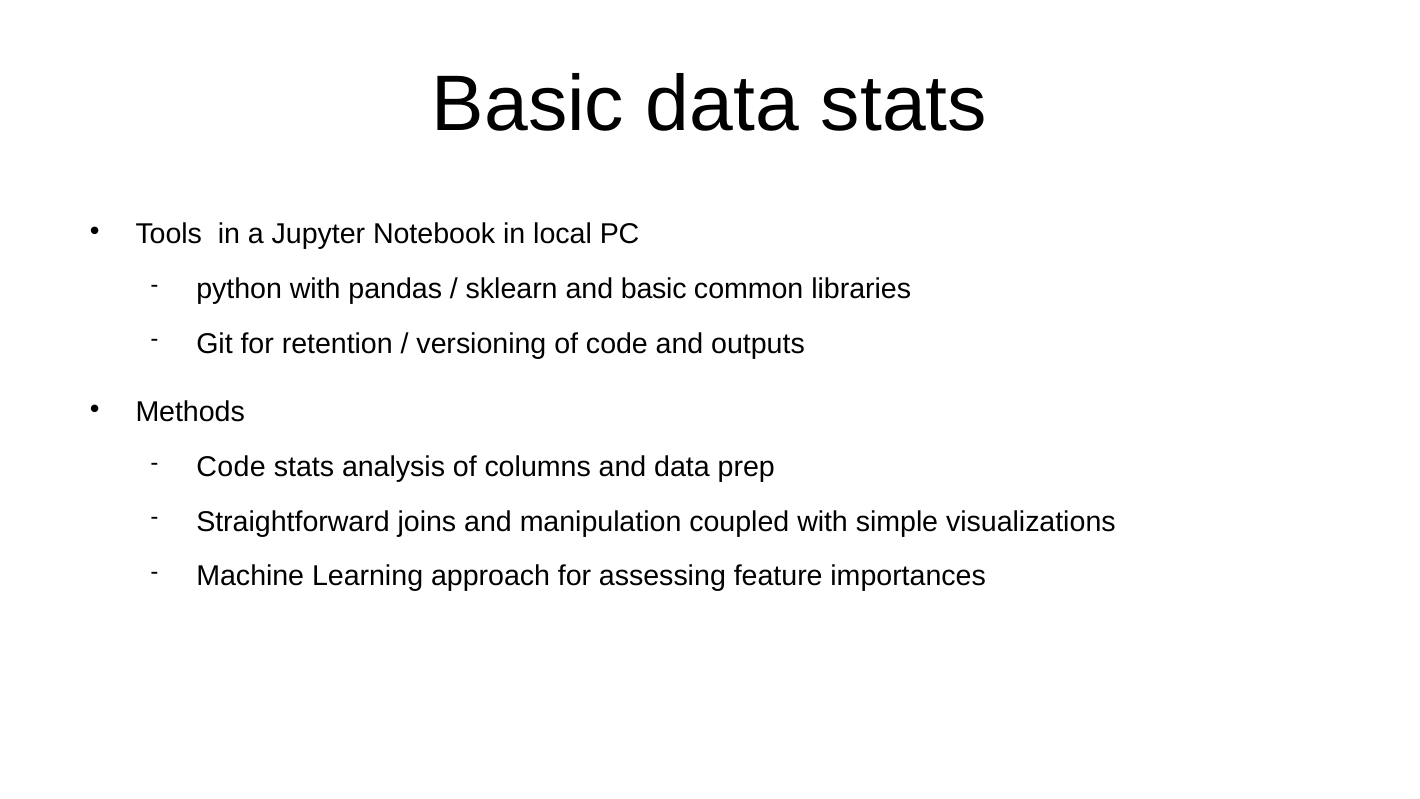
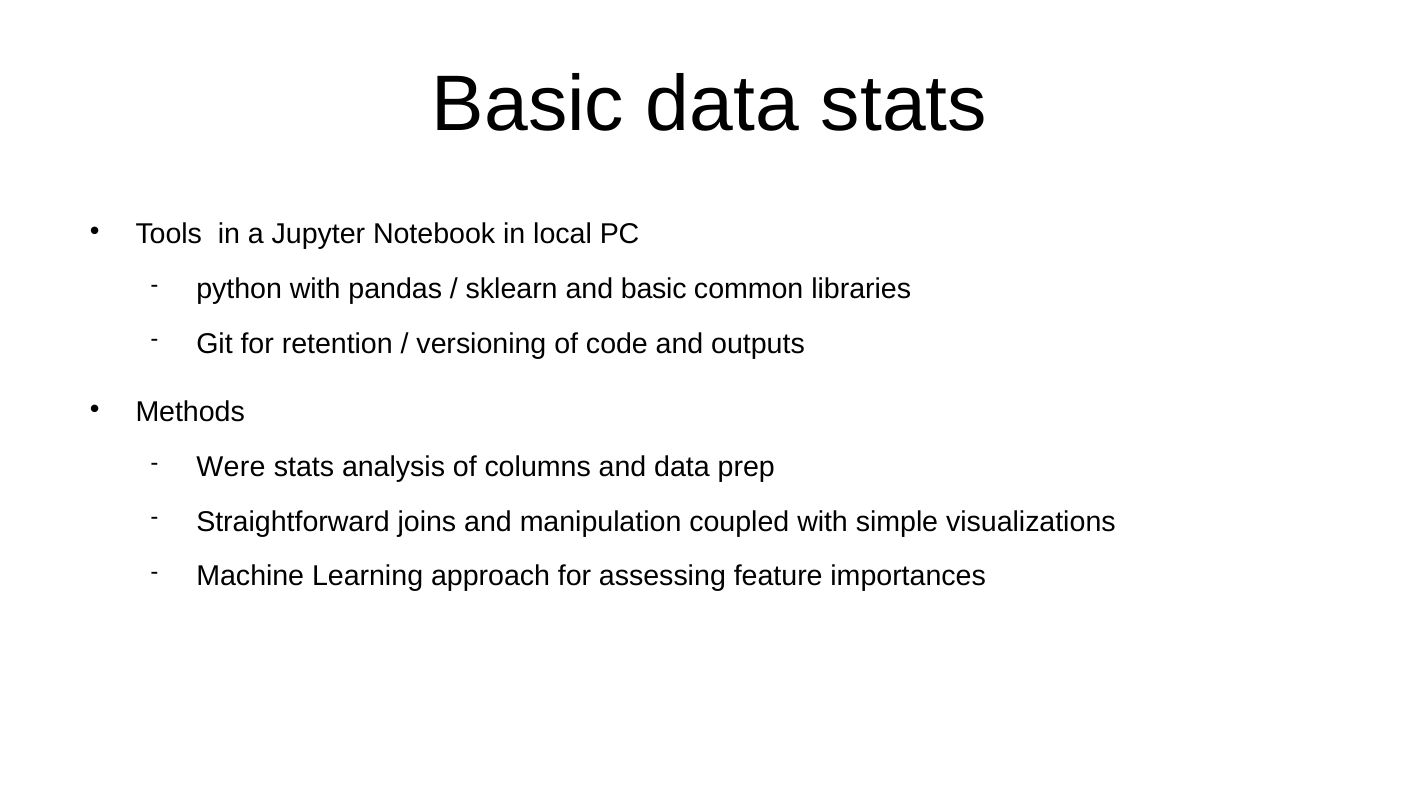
Code: Code -> Were (231, 467)
